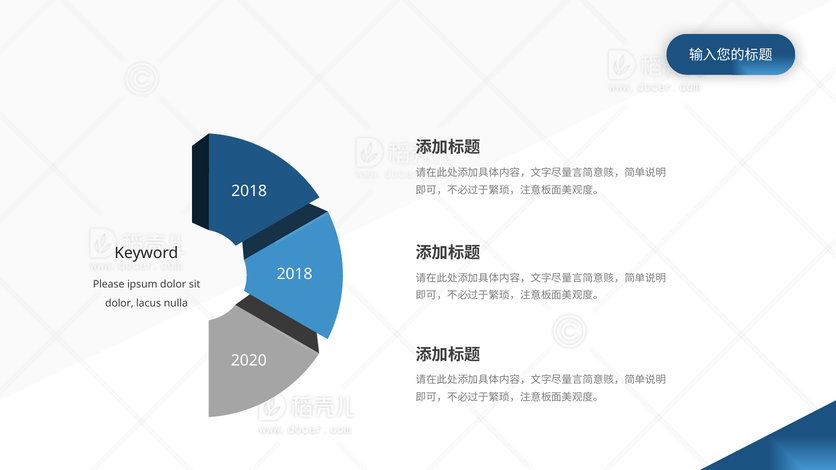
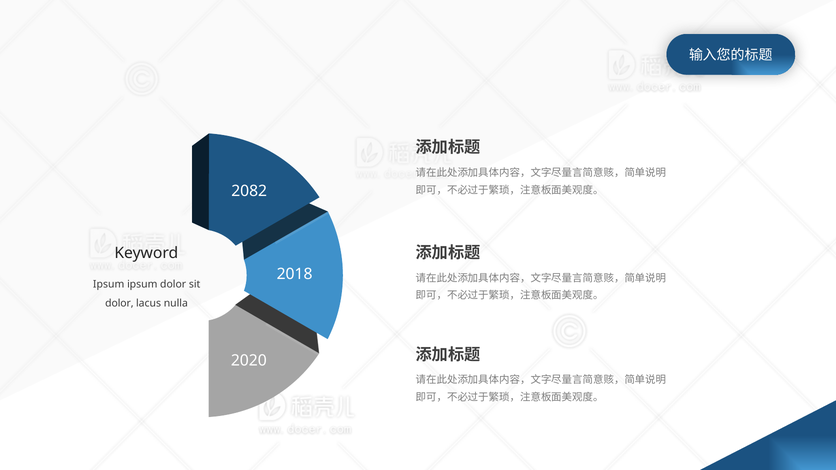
2018: 2018 -> 2082 (249, 191)
Please: Please -> Ipsum (109, 285)
